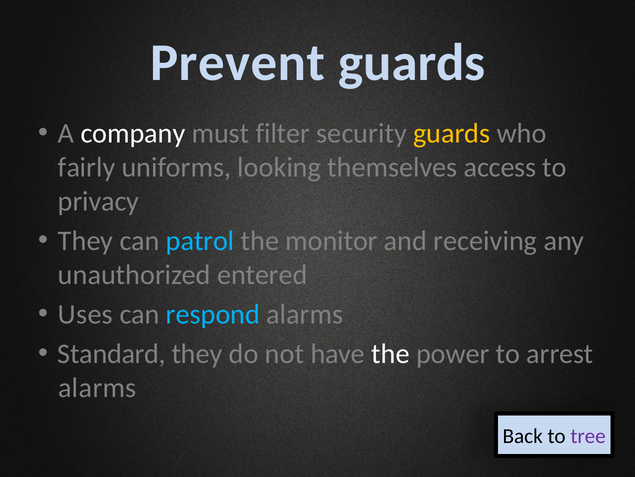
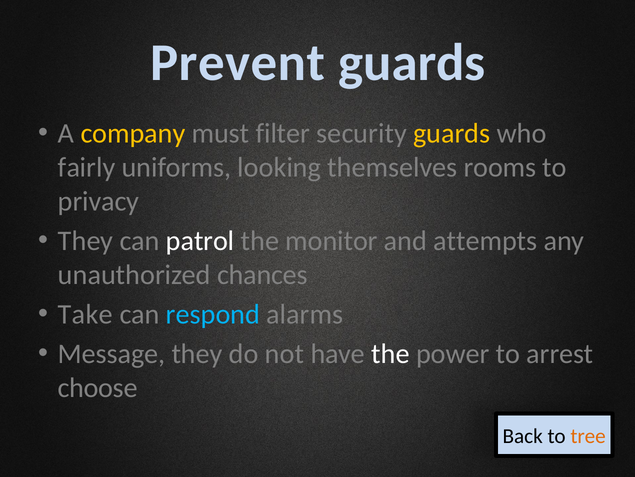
company colour: white -> yellow (133, 133)
access: access -> rooms (500, 167)
patrol colour: light blue -> white (200, 240)
receiving: receiving -> attempts (485, 240)
entered: entered -> chances (262, 274)
Uses: Uses -> Take (85, 314)
Standard: Standard -> Message (112, 353)
alarms: alarms -> choose (98, 387)
tree colour: purple -> orange (588, 435)
